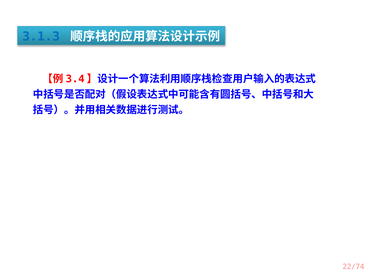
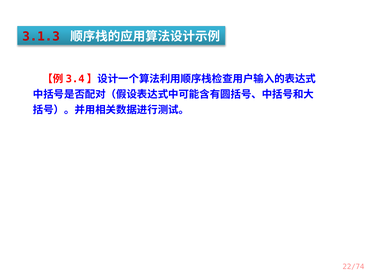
3.1.3 colour: blue -> red (41, 36)
